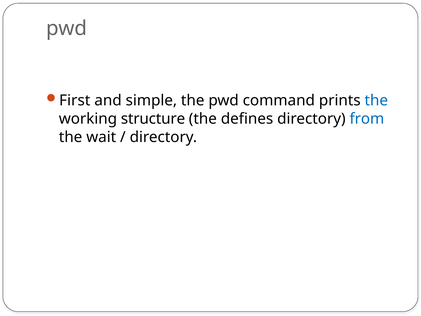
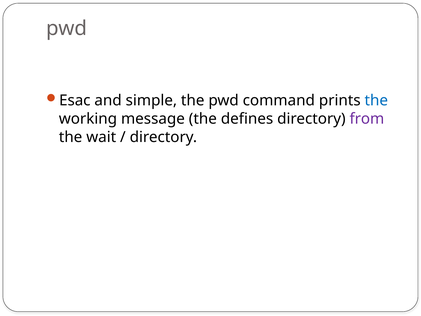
First: First -> Esac (75, 101)
structure: structure -> message (153, 119)
from colour: blue -> purple (367, 119)
